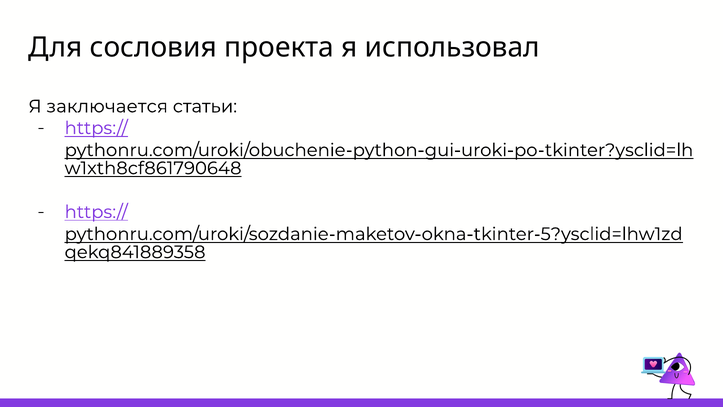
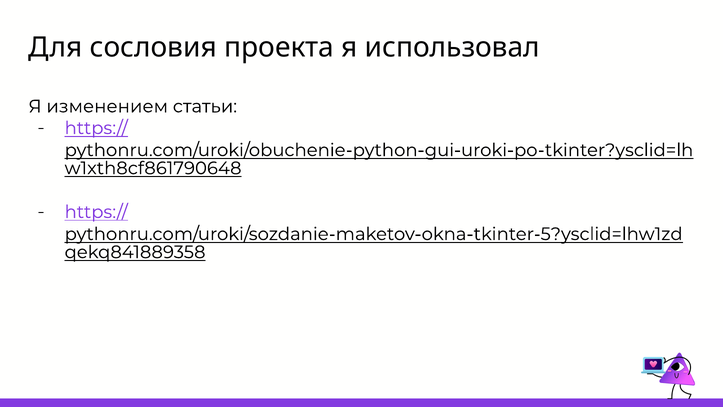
заключается: заключается -> изменением (107, 106)
